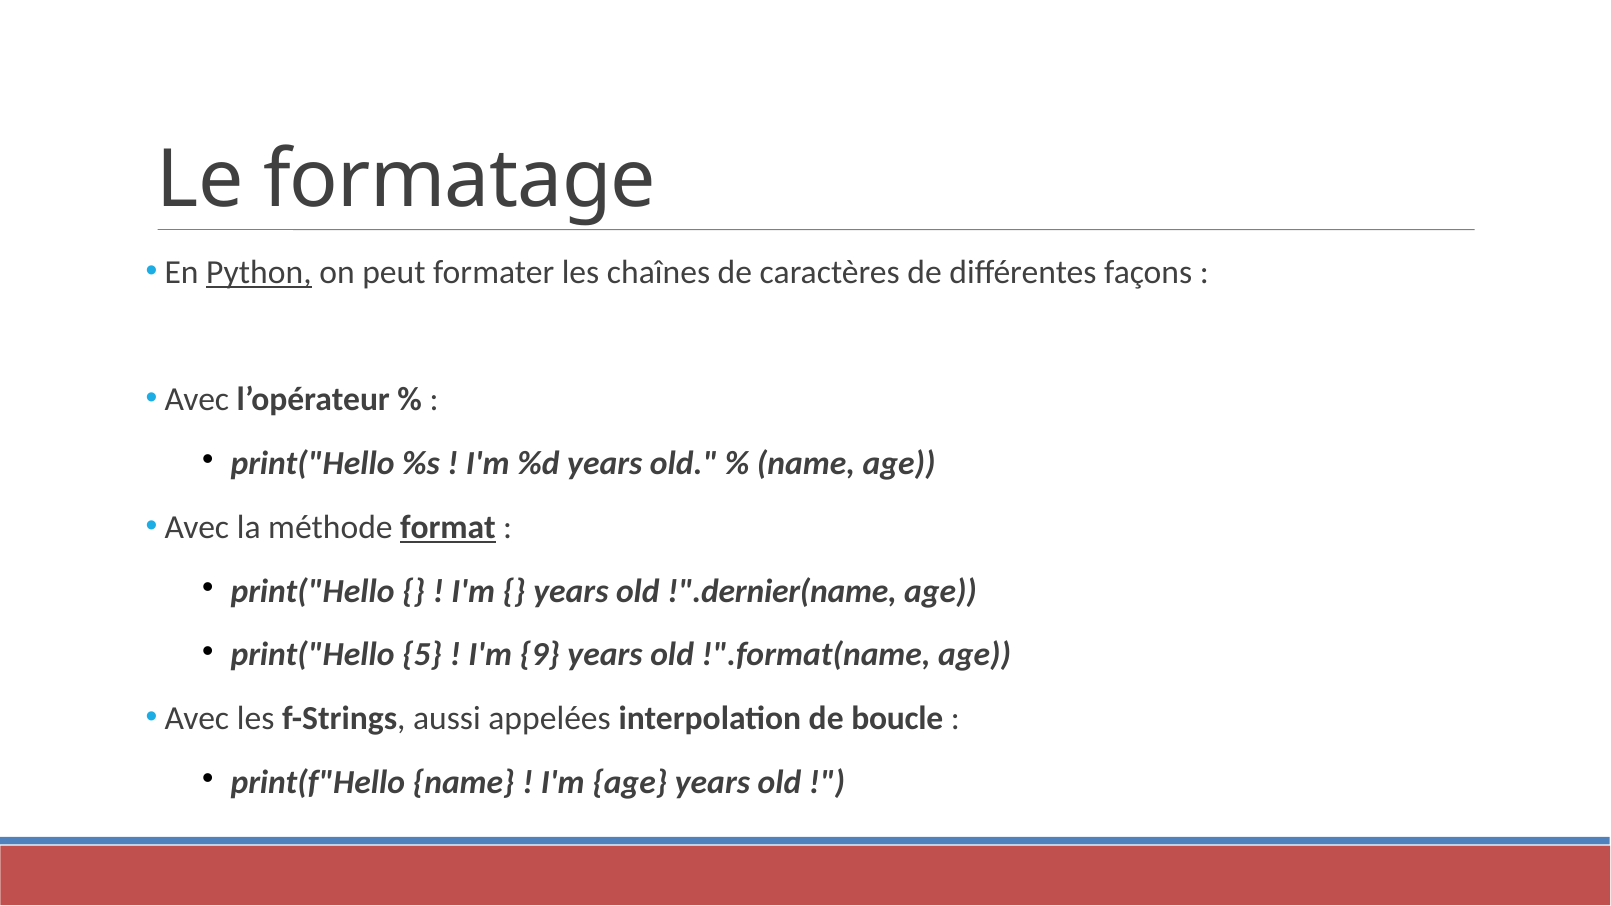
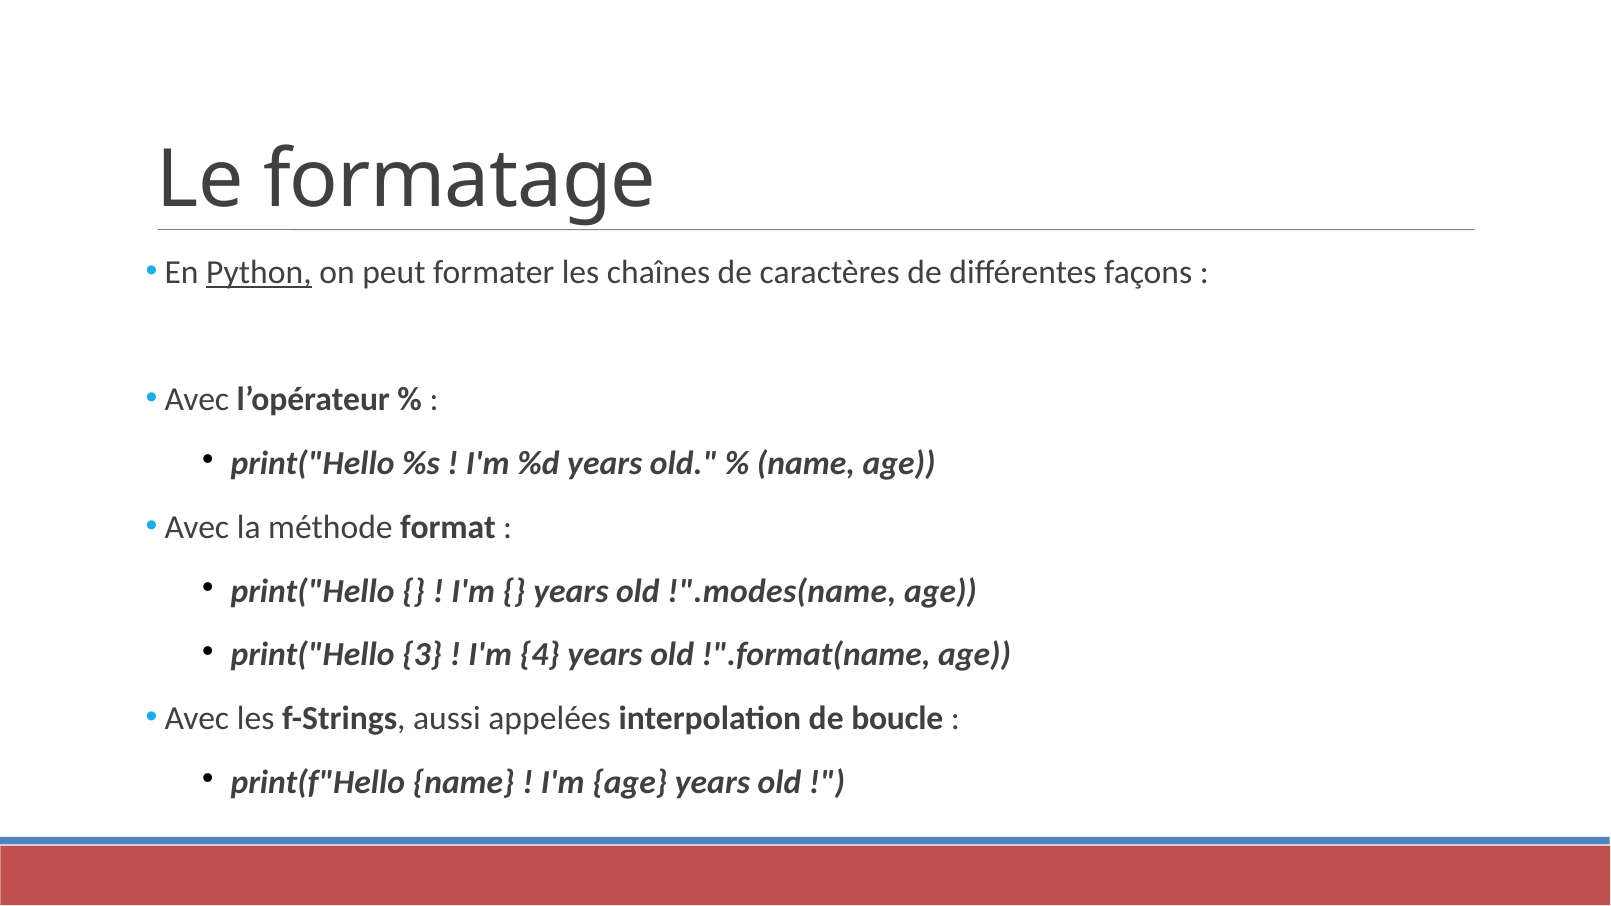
format underline: present -> none (448, 527)
!".dernier(name: !".dernier(name -> !".modes(name (782, 591)
5: 5 -> 3 (422, 655)
9: 9 -> 4 (540, 655)
